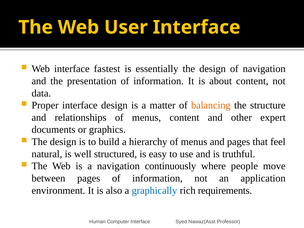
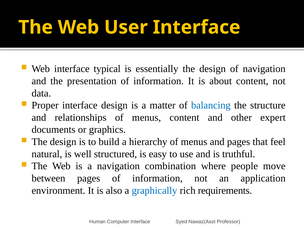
fastest: fastest -> typical (107, 69)
balancing colour: orange -> blue (211, 105)
continuously: continuously -> combination (170, 166)
